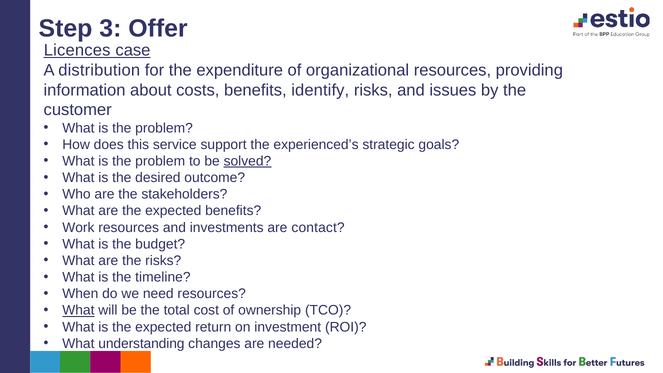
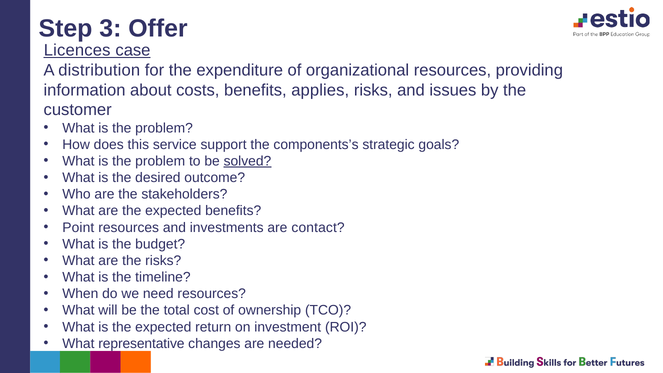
identify: identify -> applies (320, 90)
experienced’s: experienced’s -> components’s (316, 145)
Work: Work -> Point (78, 227)
What underline: present -> none (78, 310)
understanding: understanding -> representative (141, 344)
